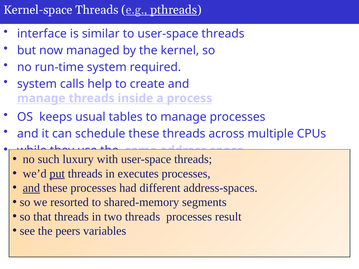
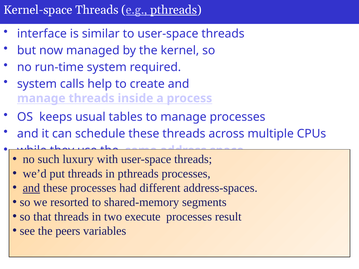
put underline: present -> none (57, 174)
in executes: executes -> pthreads (138, 174)
two threads: threads -> execute (143, 217)
